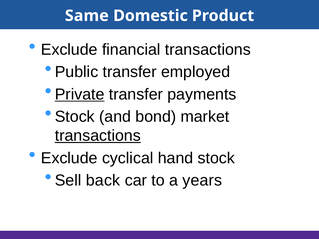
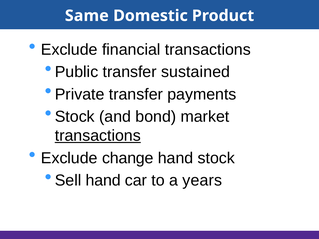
employed: employed -> sustained (196, 72)
Private underline: present -> none (80, 94)
cyclical: cyclical -> change (128, 158)
Sell back: back -> hand (103, 181)
